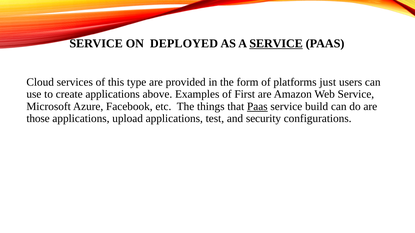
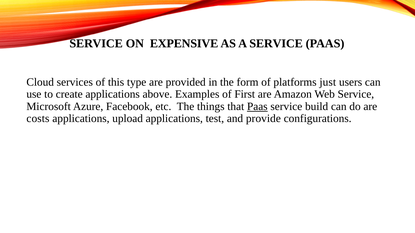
DEPLOYED: DEPLOYED -> EXPENSIVE (184, 44)
SERVICE underline: present -> none (276, 44)
those: those -> costs (38, 119)
security: security -> provide (263, 119)
